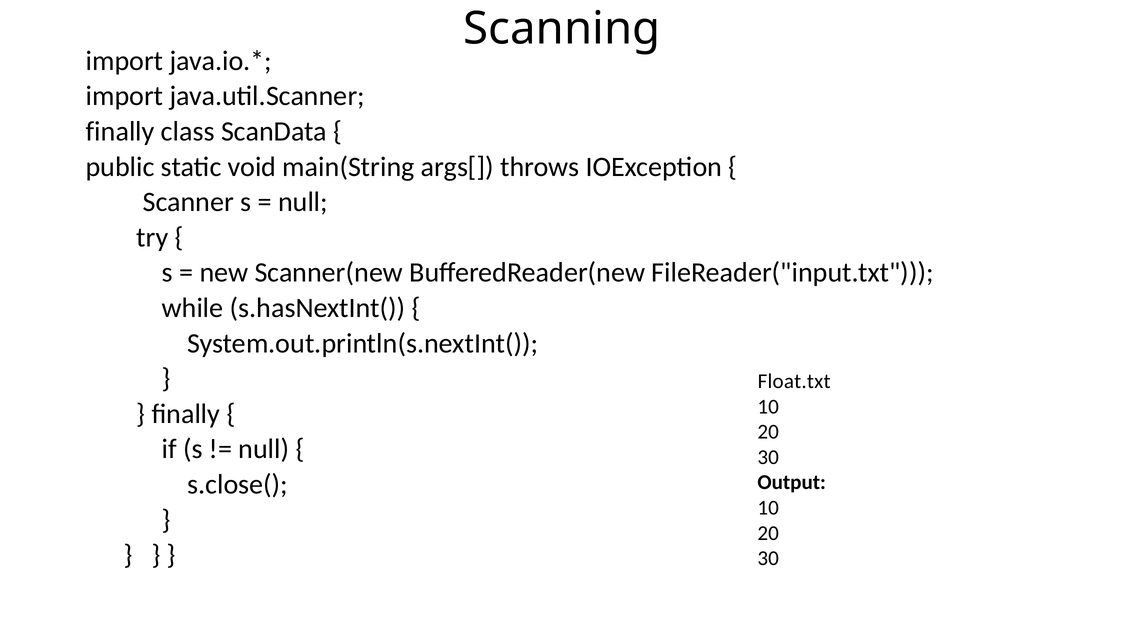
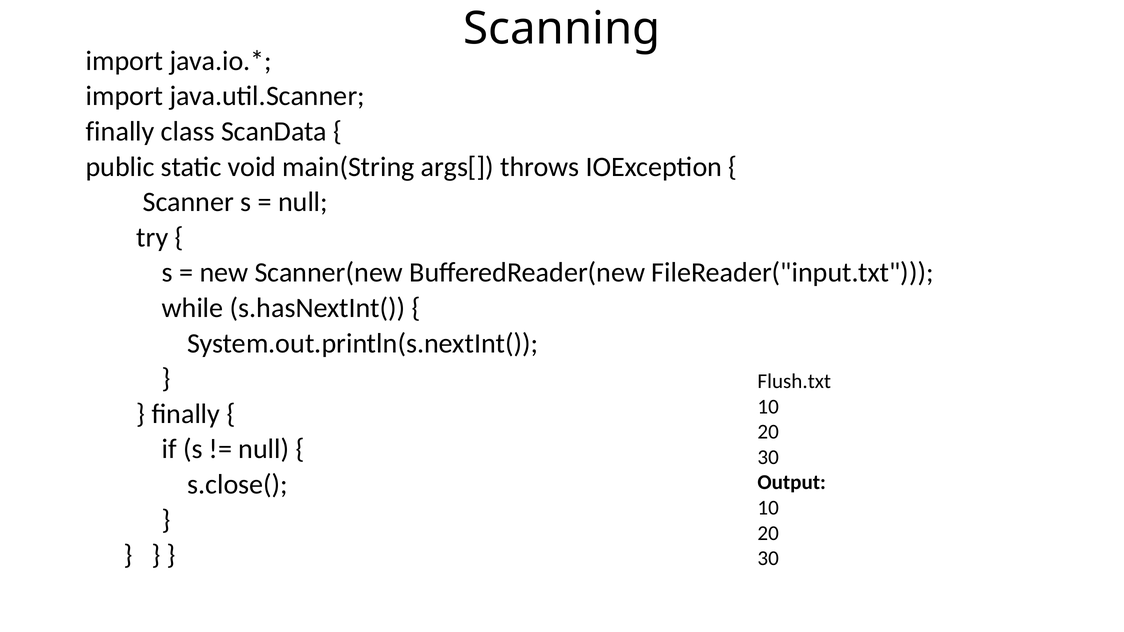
Float.txt: Float.txt -> Flush.txt (794, 382)
